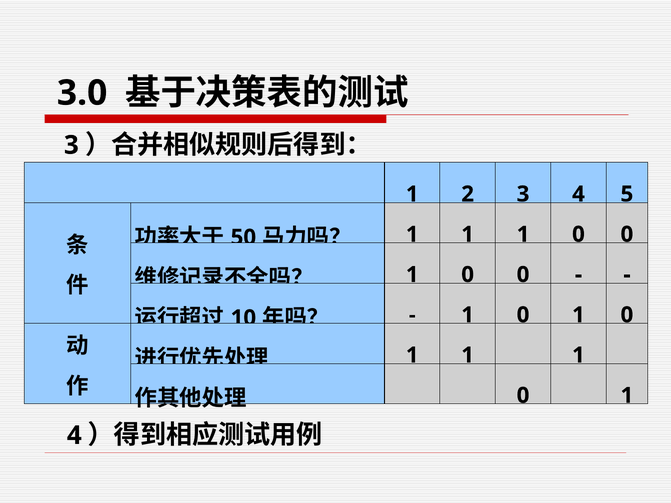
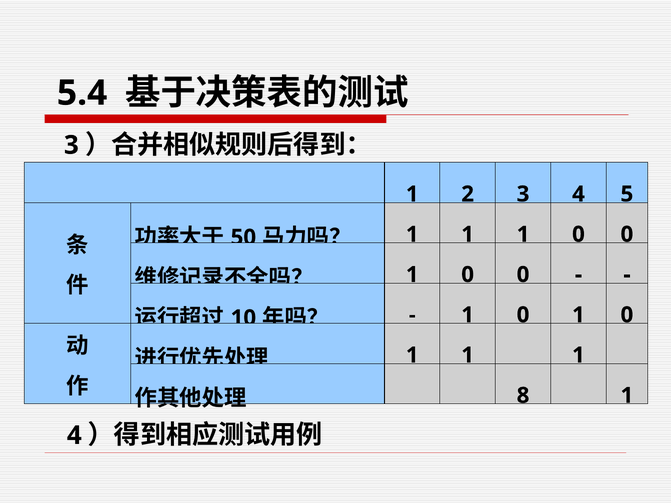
3.0: 3.0 -> 5.4 (82, 93)
0: 0 -> 8 (523, 396)
